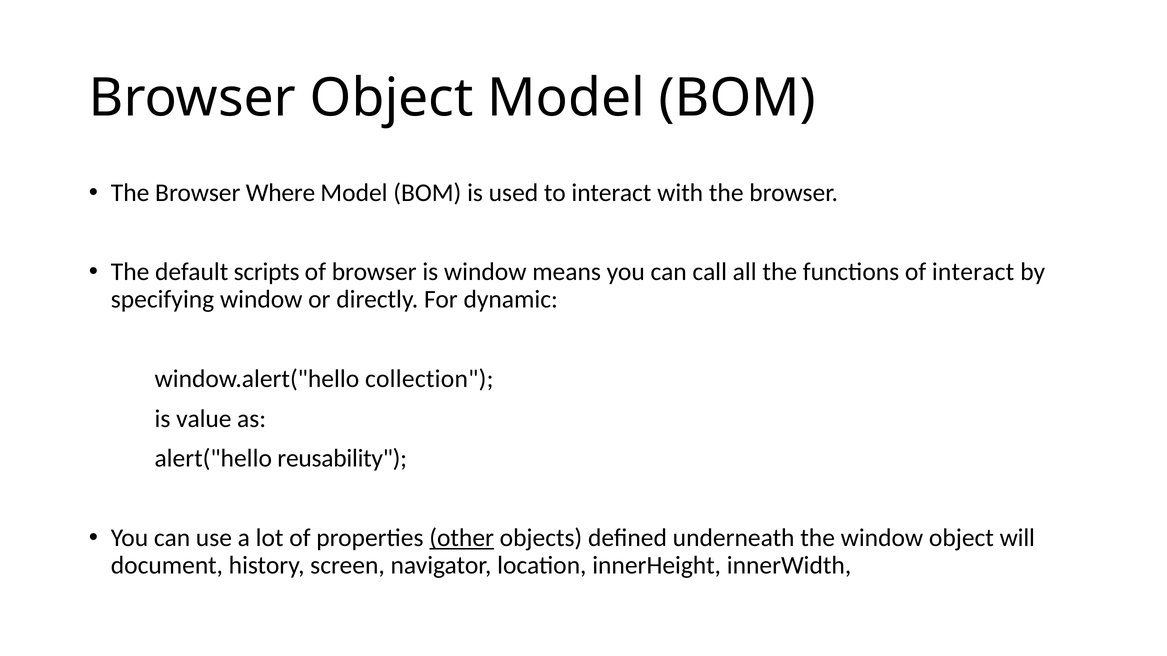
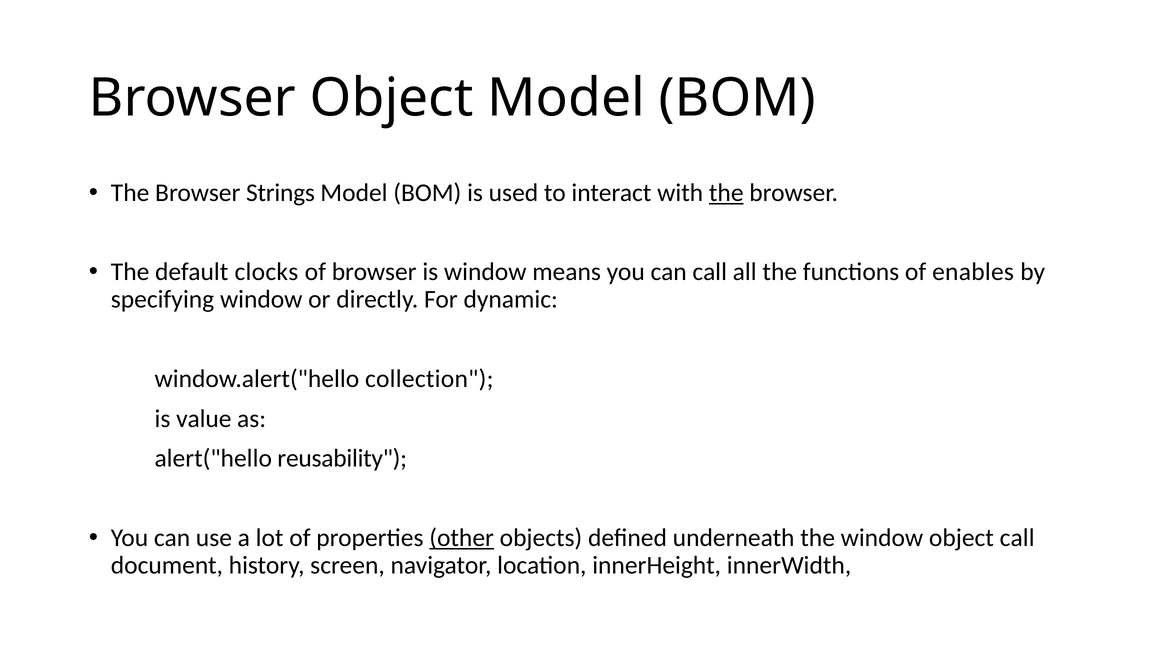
Where: Where -> Strings (281, 193)
the underline: none -> present (726, 193)
scripts: scripts -> clocks (266, 272)
of interact: interact -> enables (973, 272)
object will: will -> call (1017, 538)
